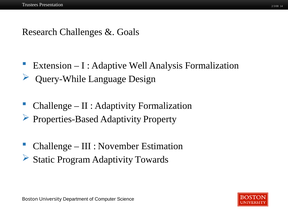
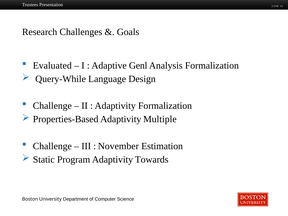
Extension: Extension -> Evaluated (52, 65)
Well: Well -> Genl (138, 65)
Property: Property -> Multiple (160, 119)
